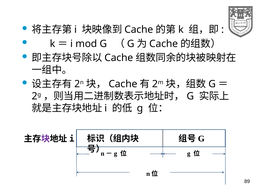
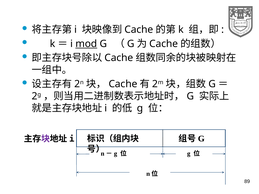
mod underline: none -> present (86, 44)
